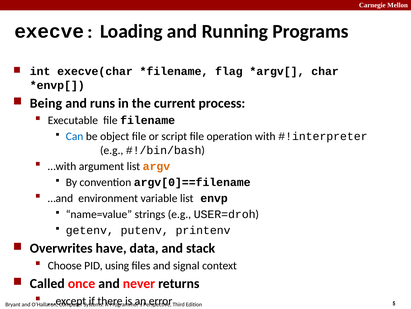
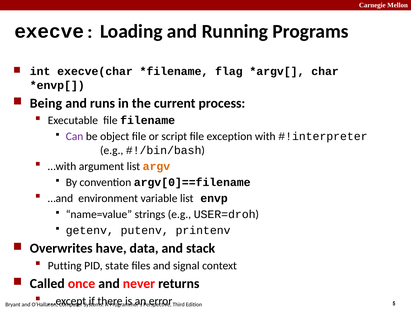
Can colour: blue -> purple (75, 136)
operation: operation -> exception (229, 136)
Choose: Choose -> Putting (65, 265)
using: using -> state (117, 265)
